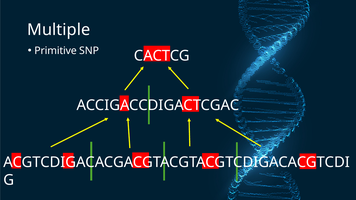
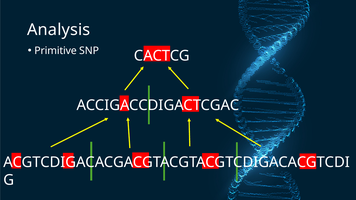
Multiple: Multiple -> Analysis (59, 30)
